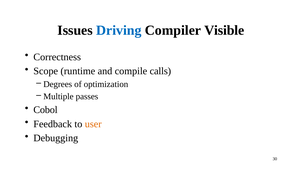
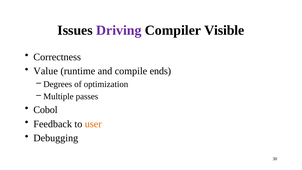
Driving colour: blue -> purple (119, 30)
Scope: Scope -> Value (46, 71)
calls: calls -> ends (160, 71)
